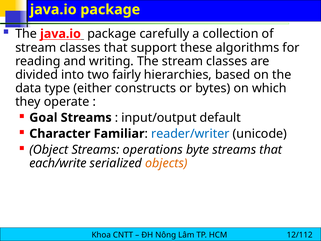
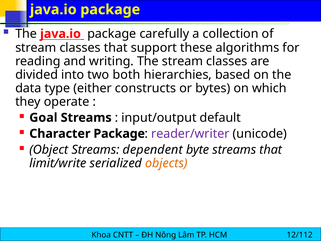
fairly: fairly -> both (127, 75)
Character Familiar: Familiar -> Package (119, 134)
reader/writer colour: blue -> purple (190, 134)
operations: operations -> dependent (153, 150)
each/write: each/write -> limit/write (58, 163)
